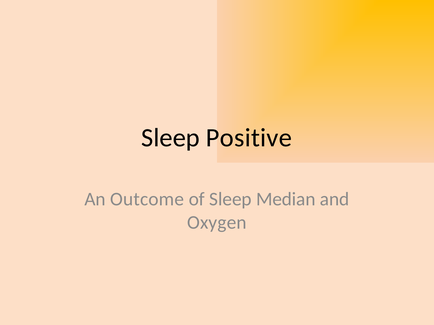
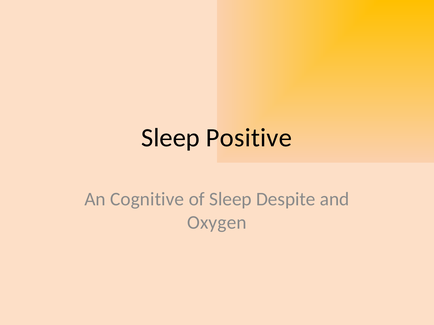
Outcome: Outcome -> Cognitive (147, 200)
Median: Median -> Despite (286, 200)
